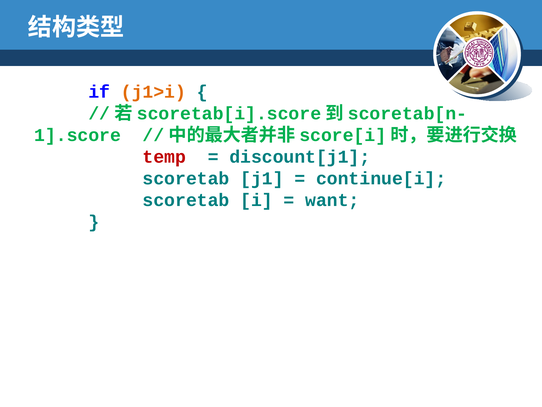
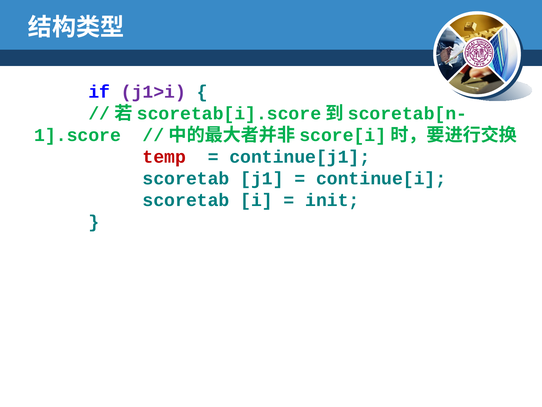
j1>i colour: orange -> purple (153, 92)
discount[j1: discount[j1 -> continue[j1 (300, 157)
want: want -> init (332, 200)
